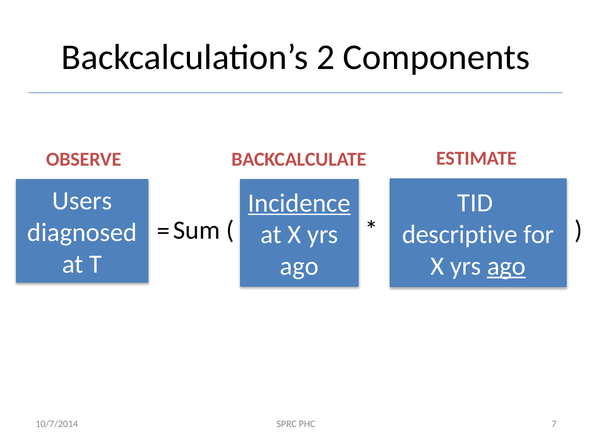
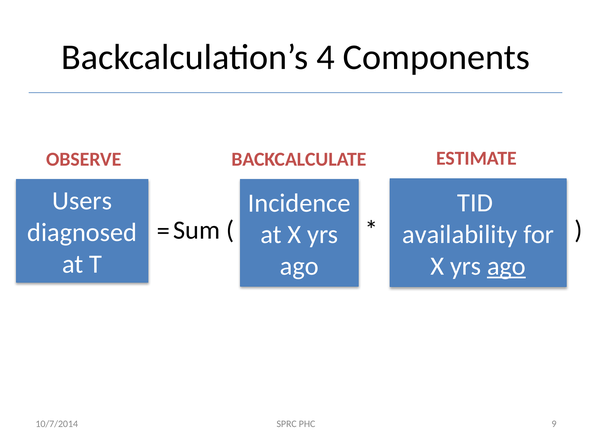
2: 2 -> 4 (326, 57)
Incidence underline: present -> none (299, 203)
descriptive: descriptive -> availability (460, 235)
7: 7 -> 9 (554, 424)
